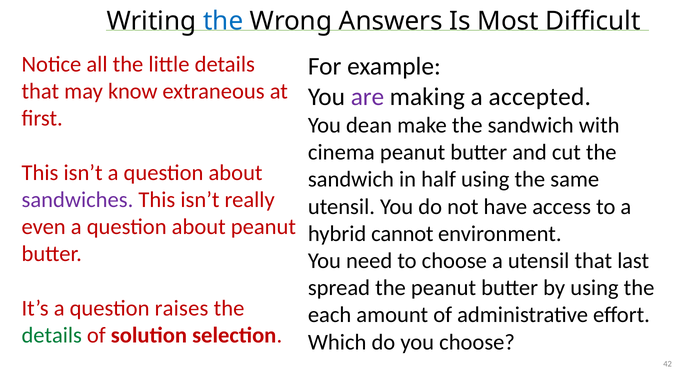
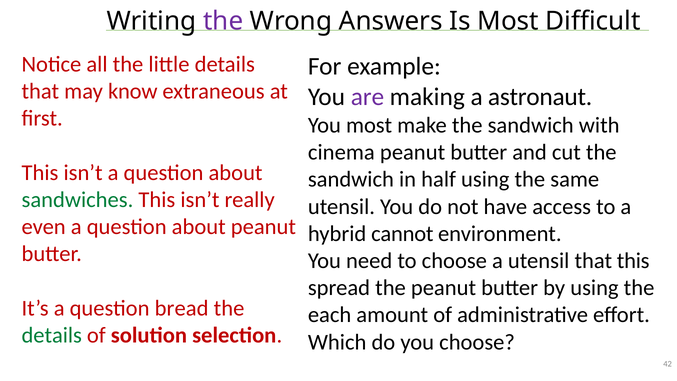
the colour: blue -> purple (223, 21)
accepted: accepted -> astronaut (540, 97)
You dean: dean -> most (369, 125)
sandwiches colour: purple -> green (77, 200)
that last: last -> this (633, 261)
raises: raises -> bread (182, 308)
